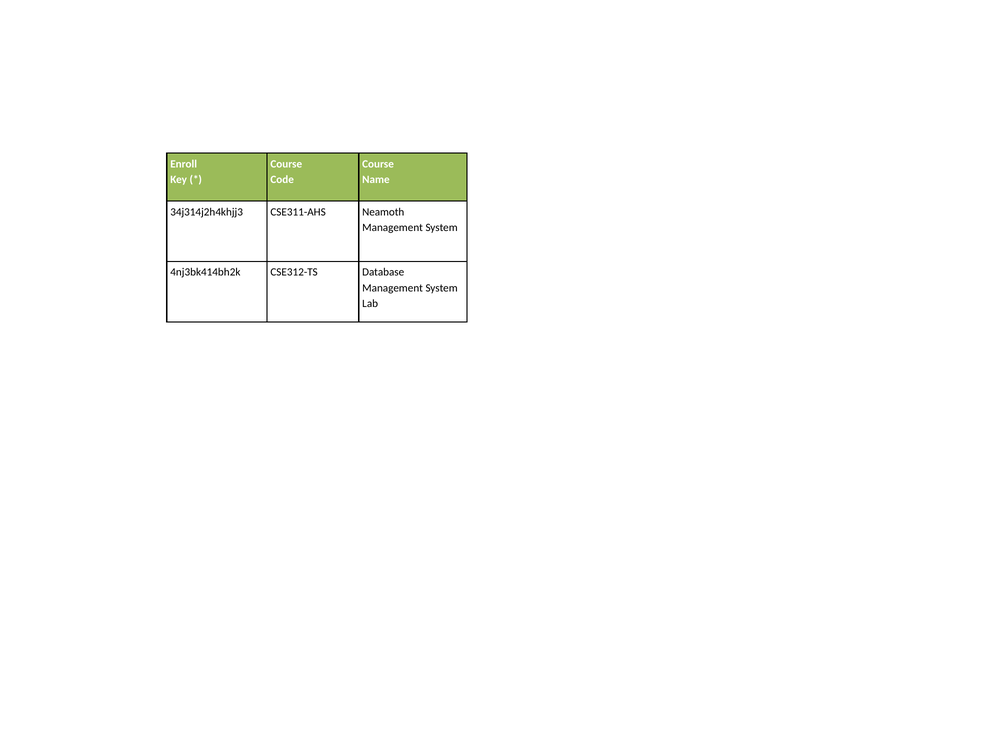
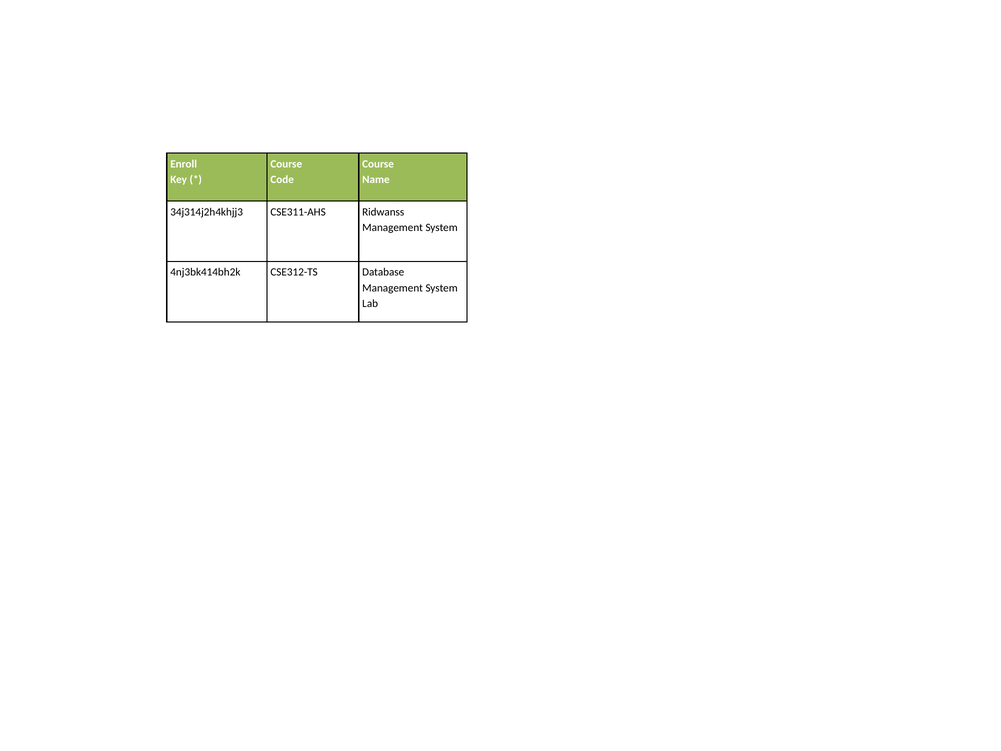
Neamoth: Neamoth -> Ridwanss (383, 212)
